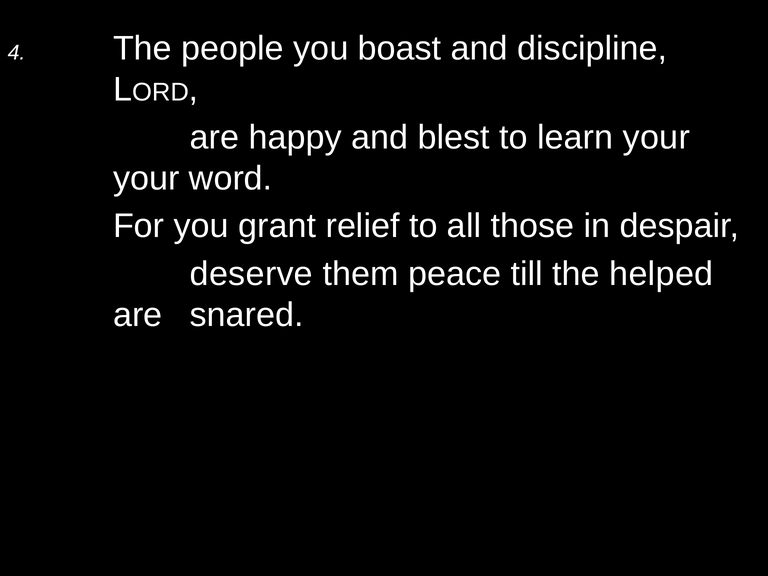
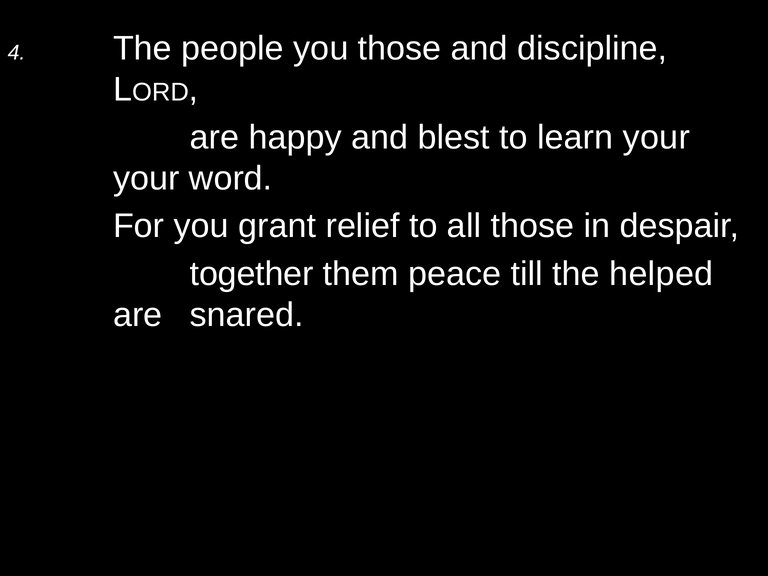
you boast: boast -> those (400, 49)
deserve: deserve -> together (252, 274)
